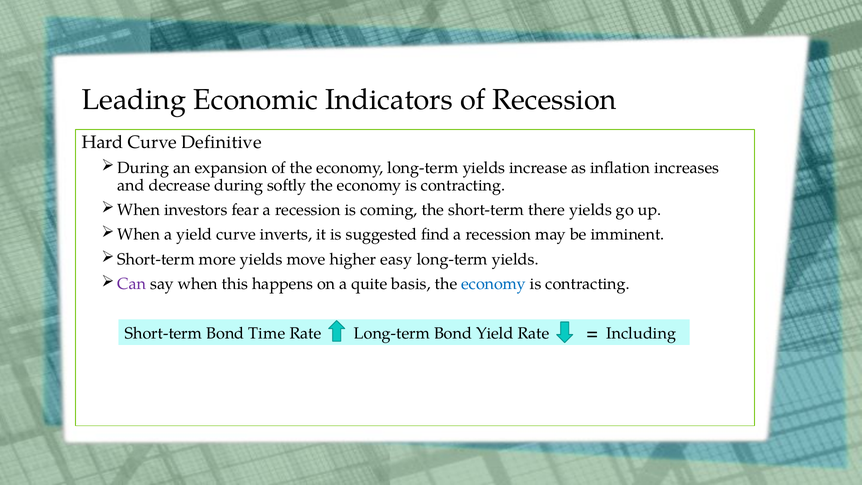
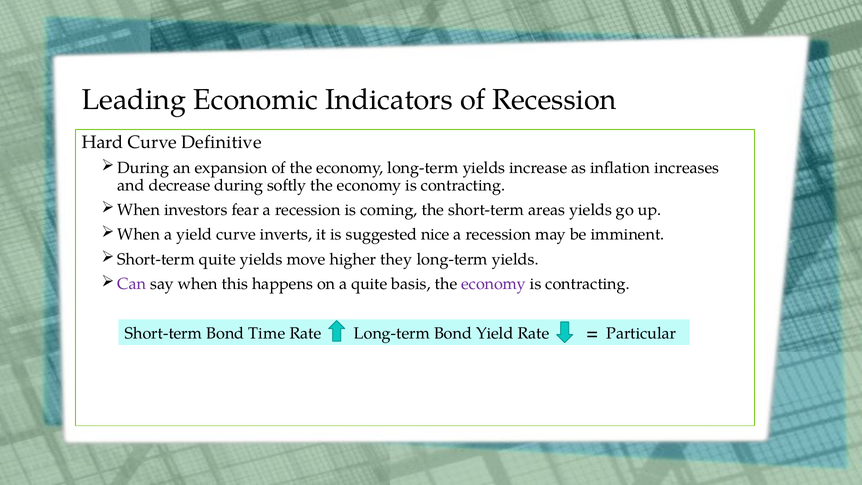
there: there -> areas (547, 210)
find: find -> nice (435, 235)
Short-term more: more -> quite (217, 259)
easy: easy -> they (396, 259)
economy colour: blue -> purple (494, 284)
Including: Including -> Particular (641, 333)
